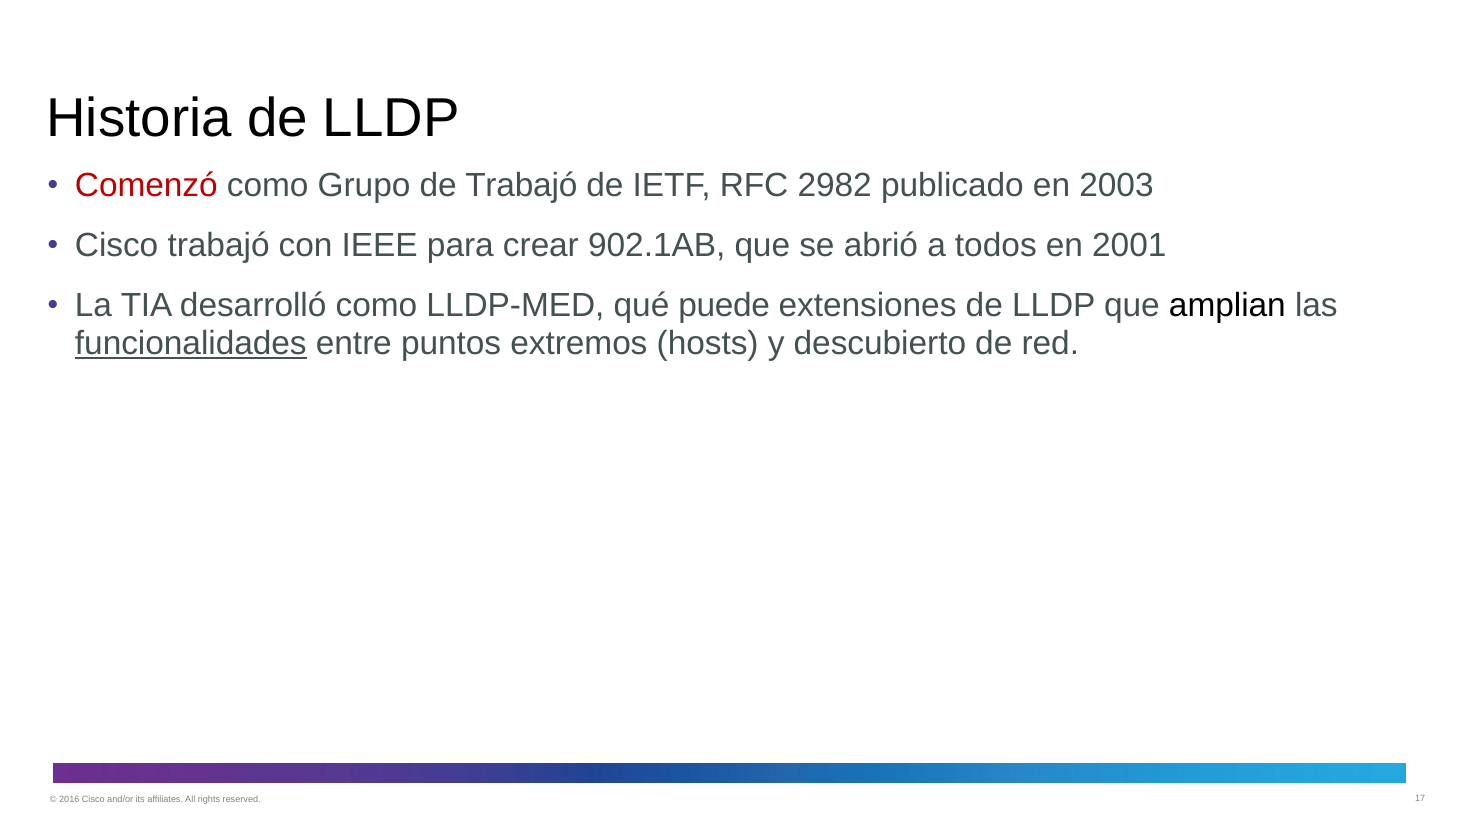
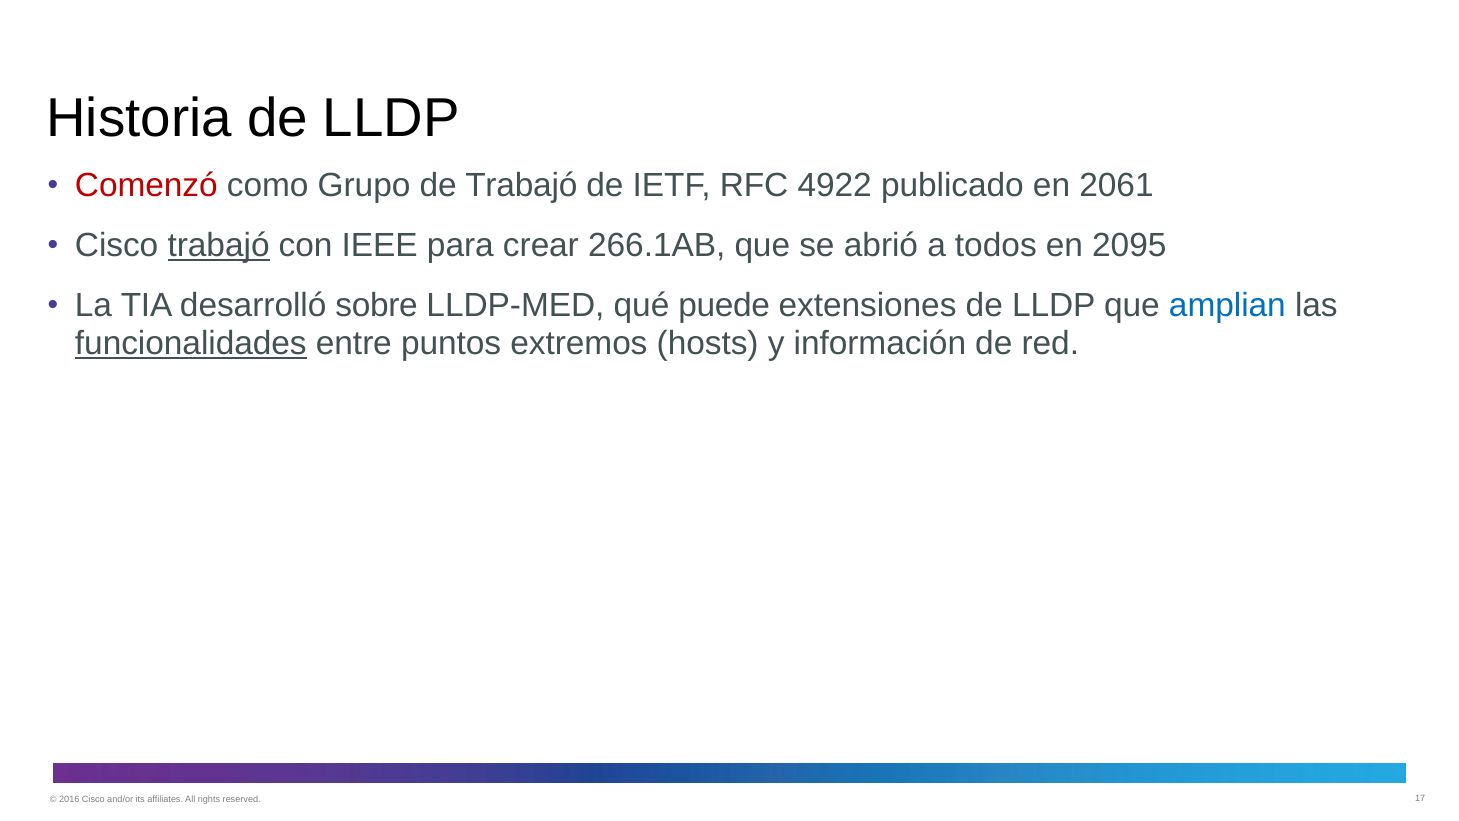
2982: 2982 -> 4922 (835, 185)
2003: 2003 -> 2061 (1116, 185)
trabajó underline: none -> present (219, 245)
902.1AB: 902.1AB -> 266.1AB (657, 245)
2001: 2001 -> 2095 (1129, 245)
desarrolló como: como -> sobre (377, 305)
amplian colour: black -> blue (1227, 305)
descubierto: descubierto -> información (880, 343)
